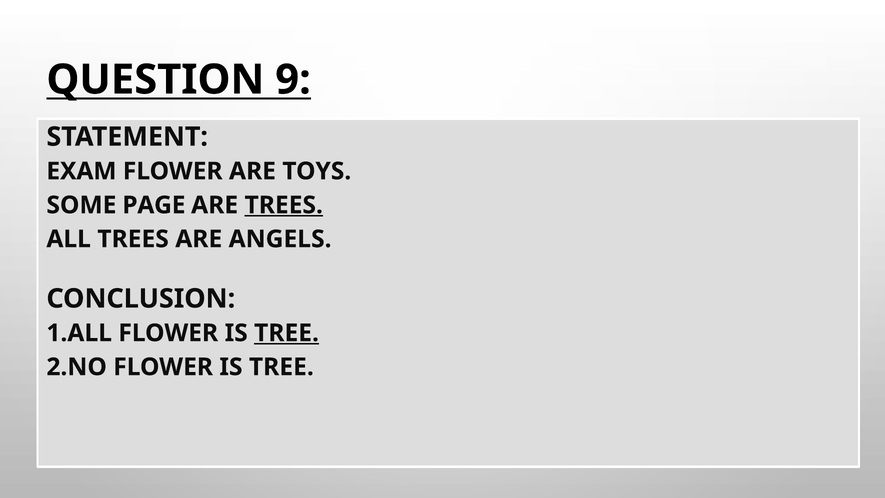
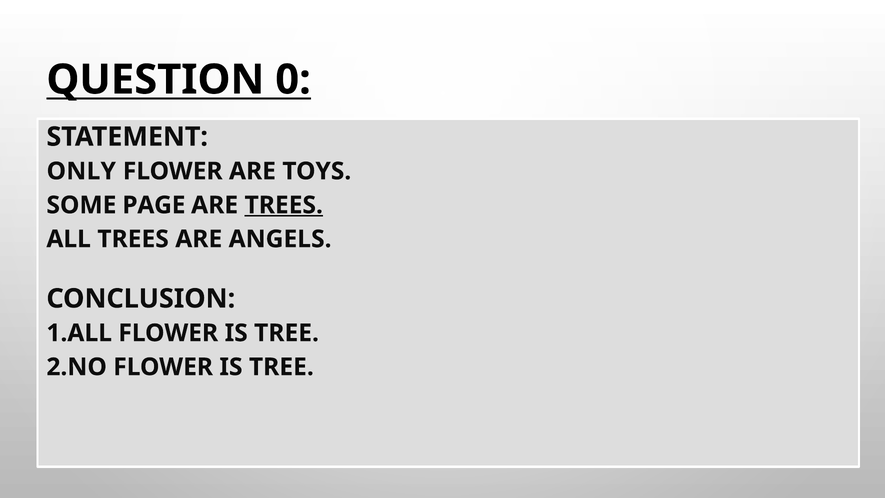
9: 9 -> 0 (293, 80)
EXAM: EXAM -> ONLY (81, 171)
TREE underline: present -> none (287, 333)
